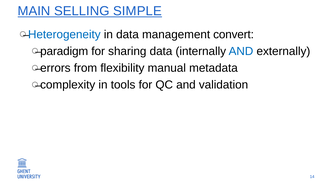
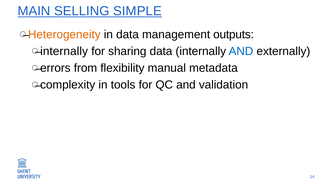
Heterogeneity colour: blue -> orange (64, 34)
convert: convert -> outputs (234, 34)
paradigm: paradigm -> internally (64, 51)
